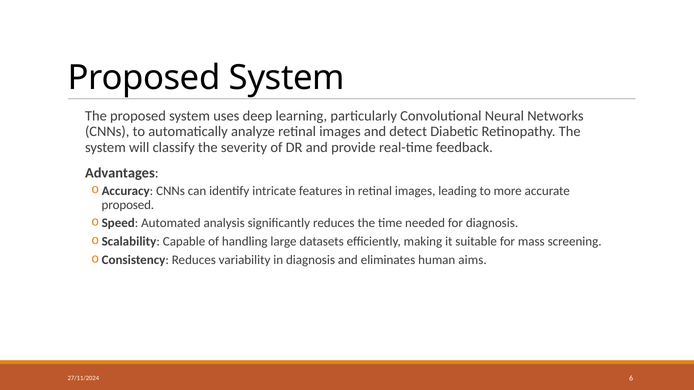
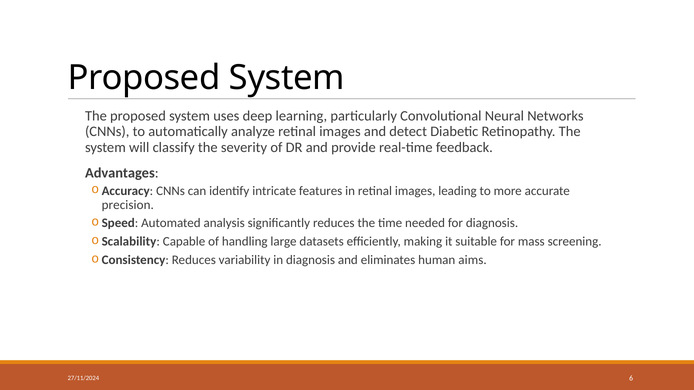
proposed: proposed -> precision (128, 205)
